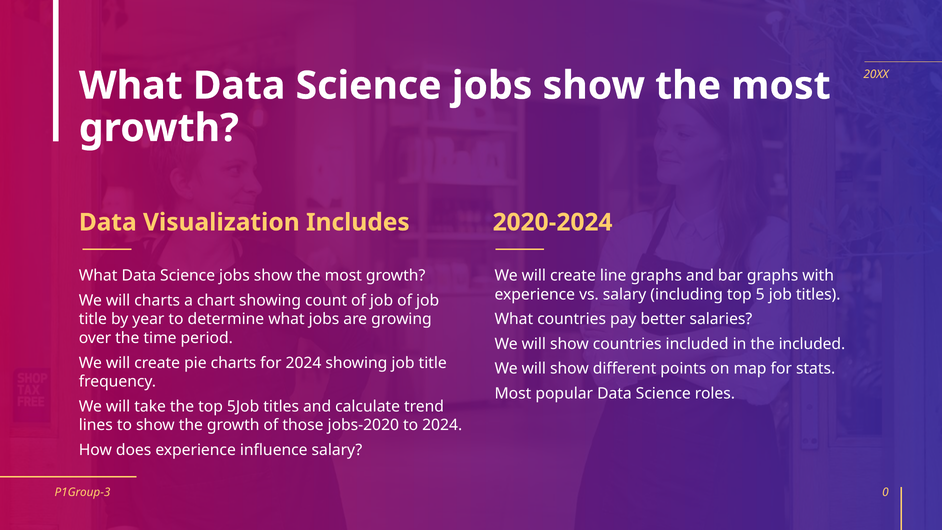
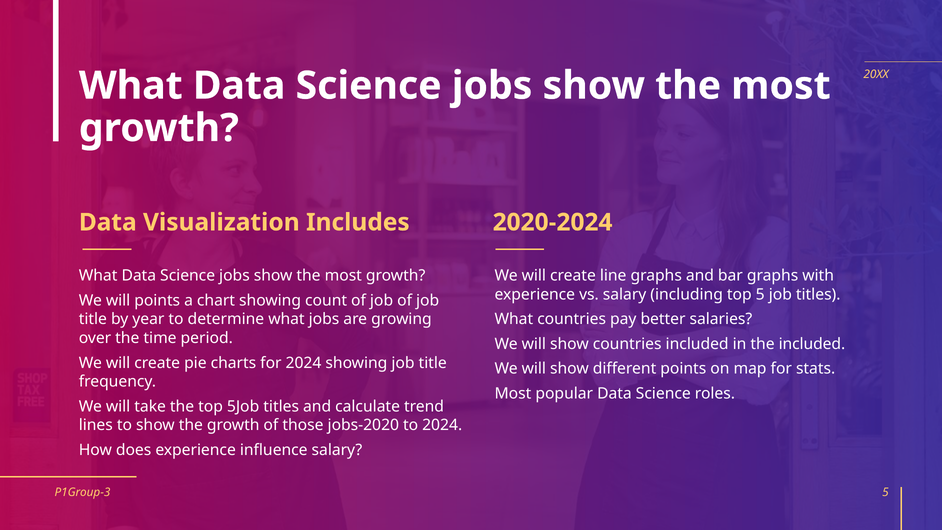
will charts: charts -> points (157, 300)
P1Group-3 0: 0 -> 5 (885, 492)
